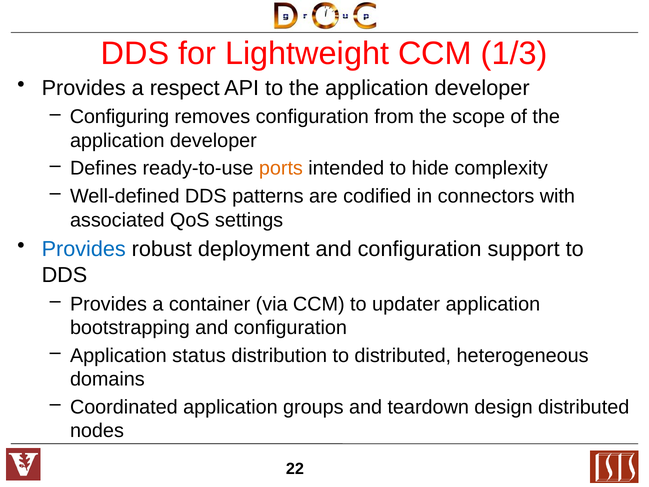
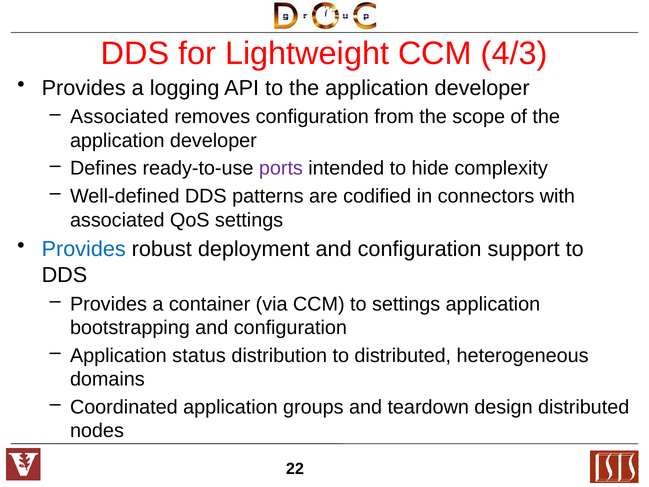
1/3: 1/3 -> 4/3 (514, 54)
respect: respect -> logging (185, 88)
Configuring: Configuring -> Associated (119, 117)
ports colour: orange -> purple (281, 168)
to updater: updater -> settings (406, 304)
